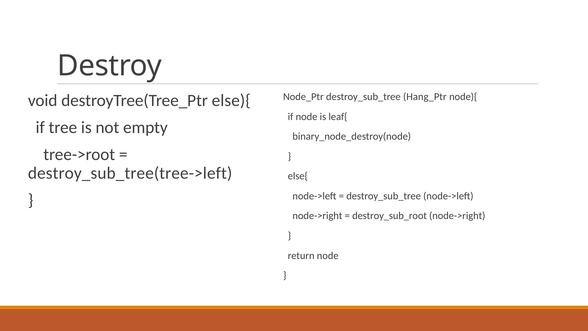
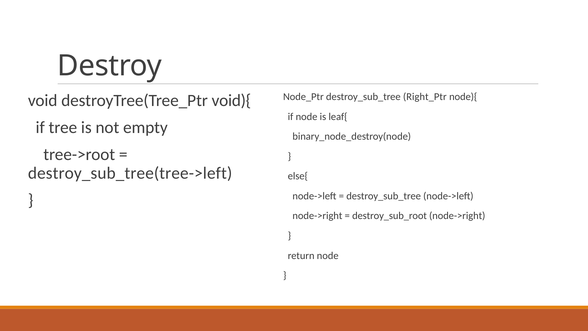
Hang_Ptr: Hang_Ptr -> Right_Ptr (425, 97)
else){: else){ -> void){ (231, 100)
